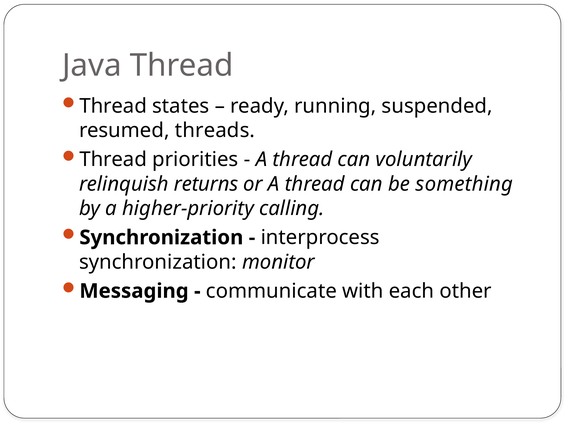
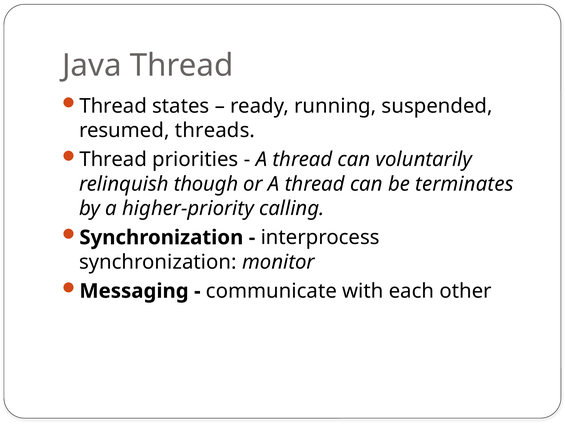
returns: returns -> though (206, 184)
something: something -> terminates (464, 184)
